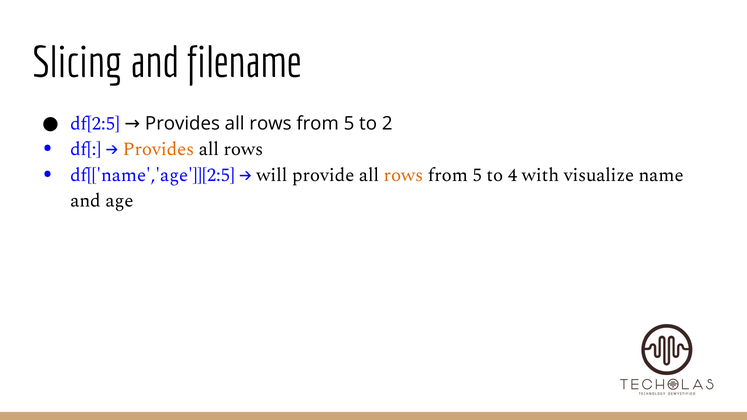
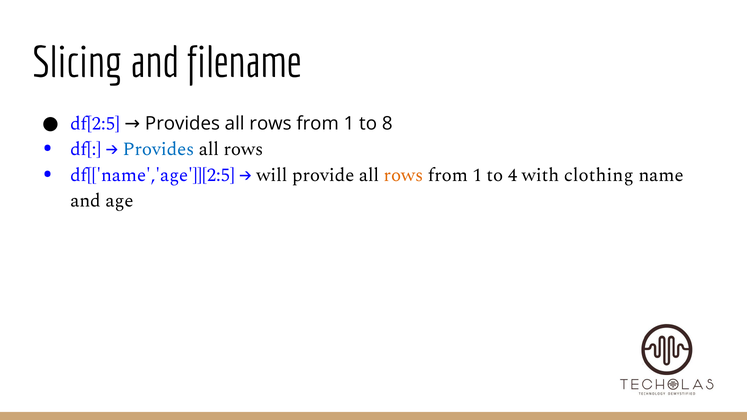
5: 5 -> 1 (349, 123)
2: 2 -> 8 (387, 123)
Provides colour: orange -> blue (158, 149)
5: 5 -> 1 (477, 175)
visualize: visualize -> clothing (599, 175)
